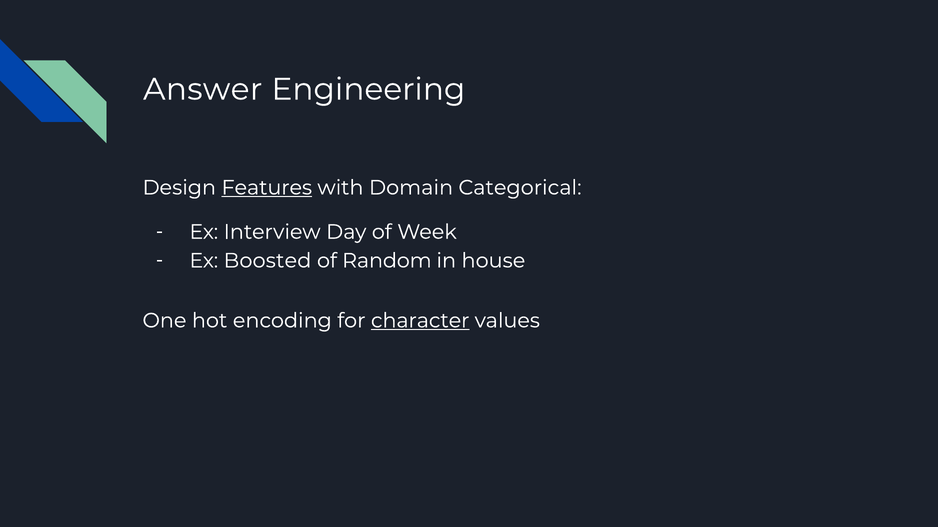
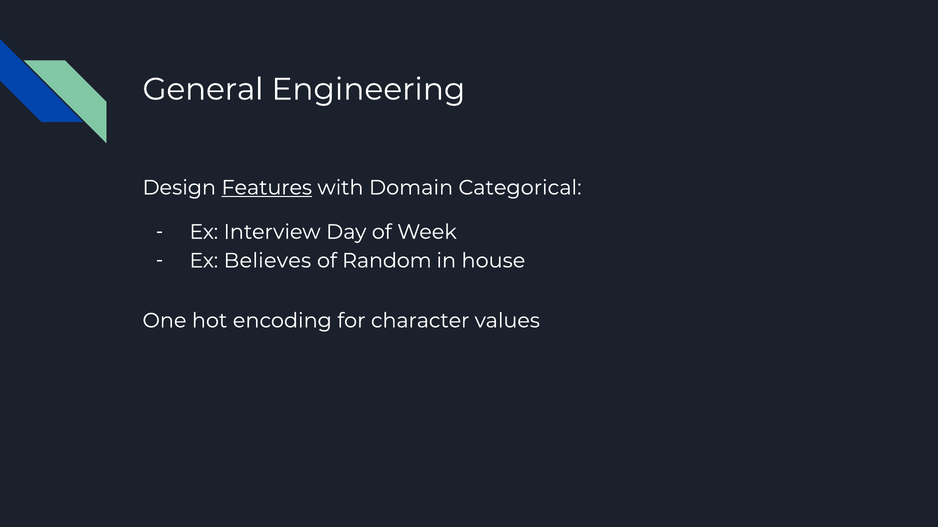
Answer: Answer -> General (203, 89)
Boosted: Boosted -> Believes (267, 261)
character underline: present -> none (420, 321)
